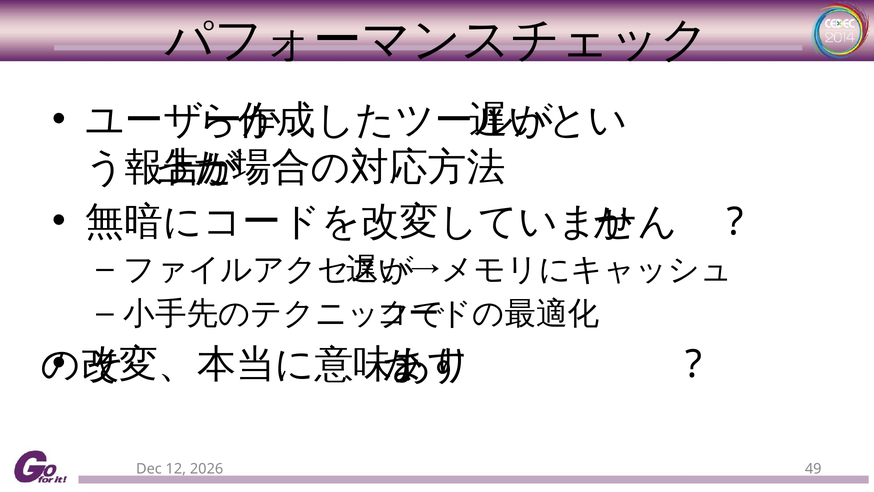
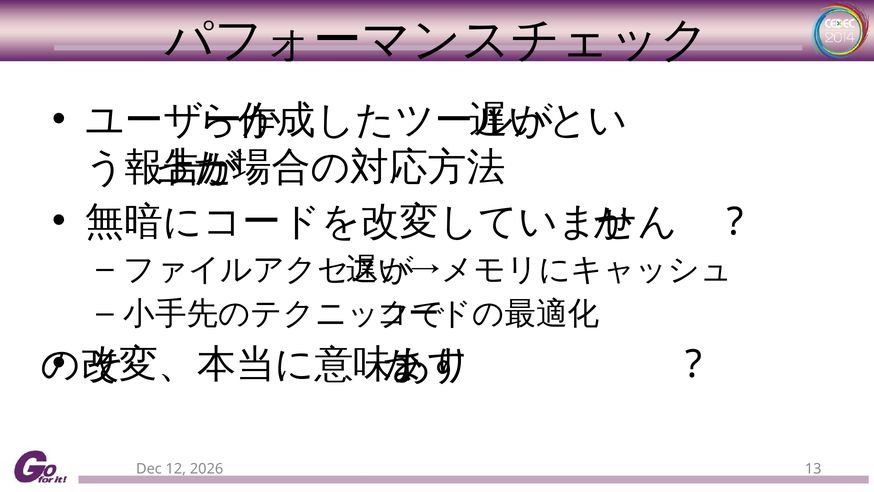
49: 49 -> 13 (813, 469)
